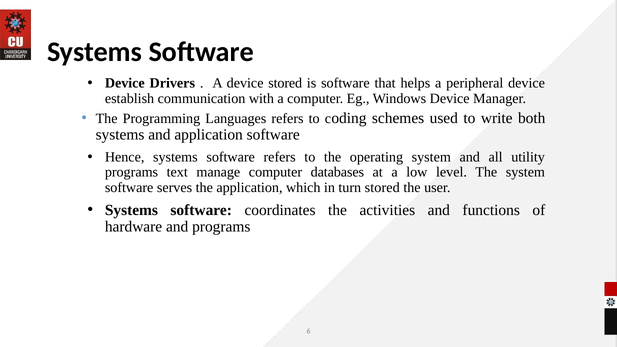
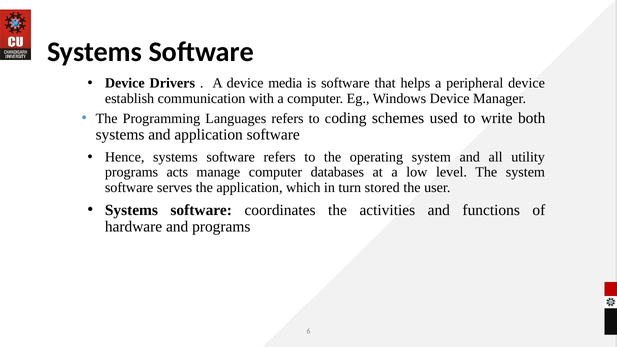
device stored: stored -> media (285, 83)
text: text -> acts (177, 172)
